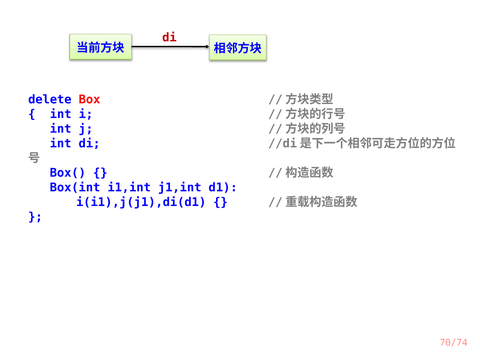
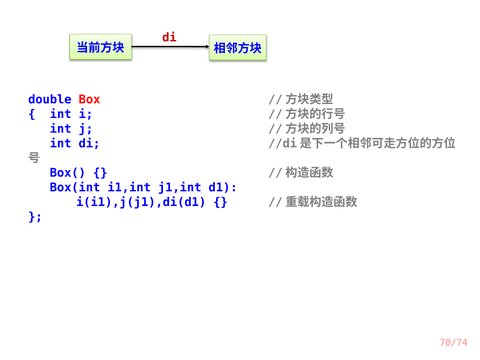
delete: delete -> double (50, 100)
